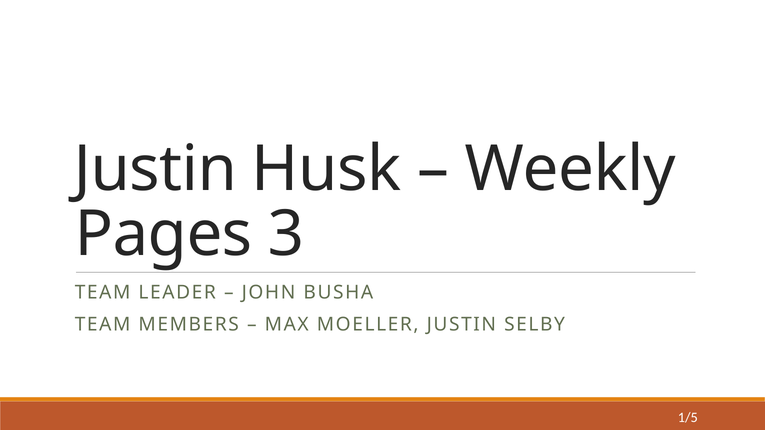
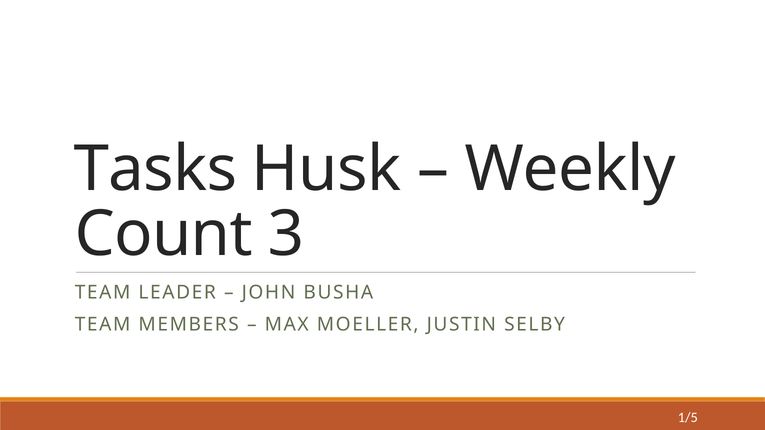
Justin: Justin -> Tasks (155, 169)
Pages: Pages -> Count (164, 234)
